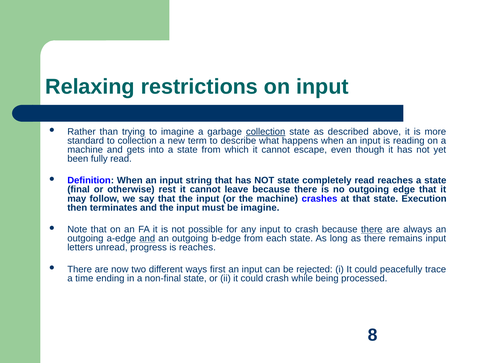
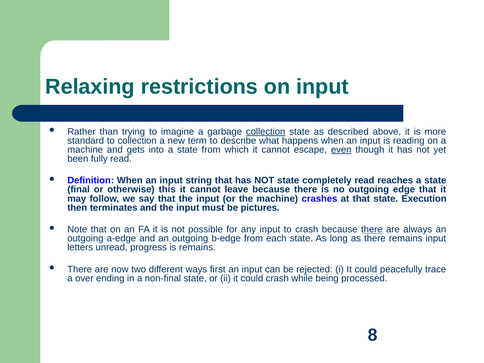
even underline: none -> present (341, 150)
rest: rest -> this (167, 190)
be imagine: imagine -> pictures (260, 208)
and underline: present -> none (147, 238)
is reaches: reaches -> remains (197, 248)
time: time -> over (84, 278)
